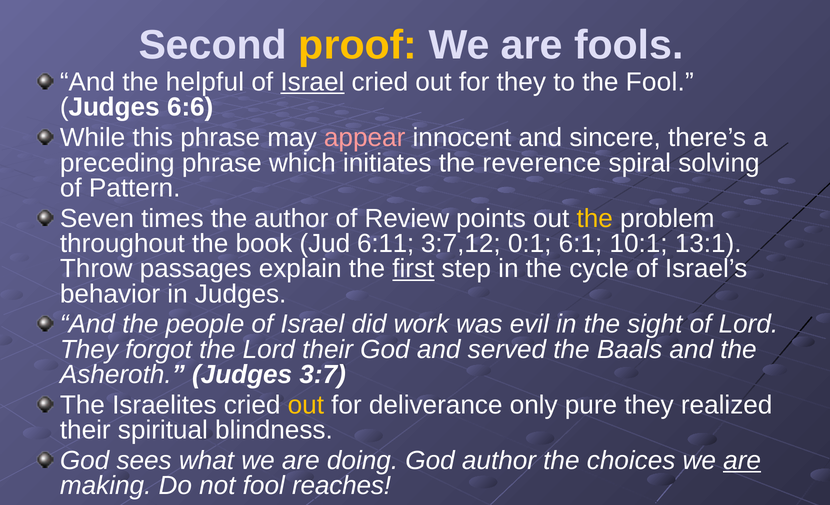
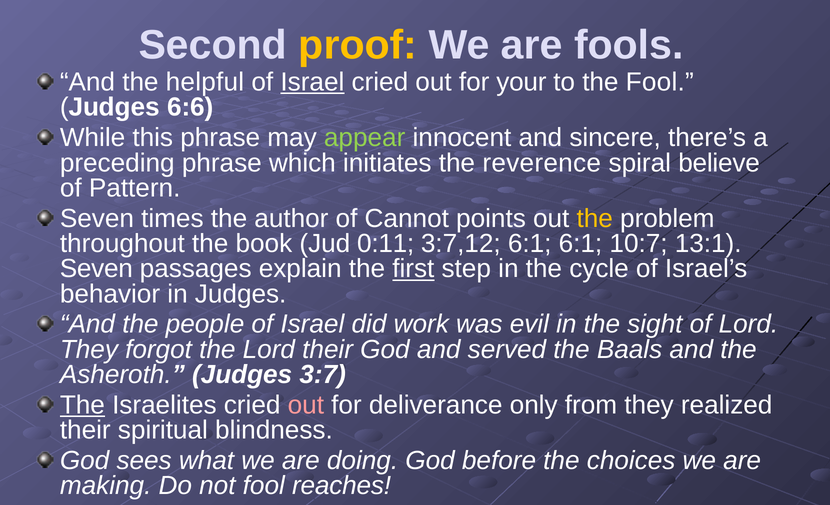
for they: they -> your (521, 82)
appear colour: pink -> light green (365, 138)
solving: solving -> believe (719, 163)
Review: Review -> Cannot (407, 218)
6:11: 6:11 -> 0:11 (386, 244)
3:7,12 0:1: 0:1 -> 6:1 (530, 244)
10:1: 10:1 -> 10:7 (639, 244)
Throw: Throw -> Seven (96, 269)
The underline: none -> present (82, 405)
out colour: yellow -> pink (306, 405)
pure: pure -> from (591, 405)
God author: author -> before (499, 461)
are underline: present -> none (742, 461)
